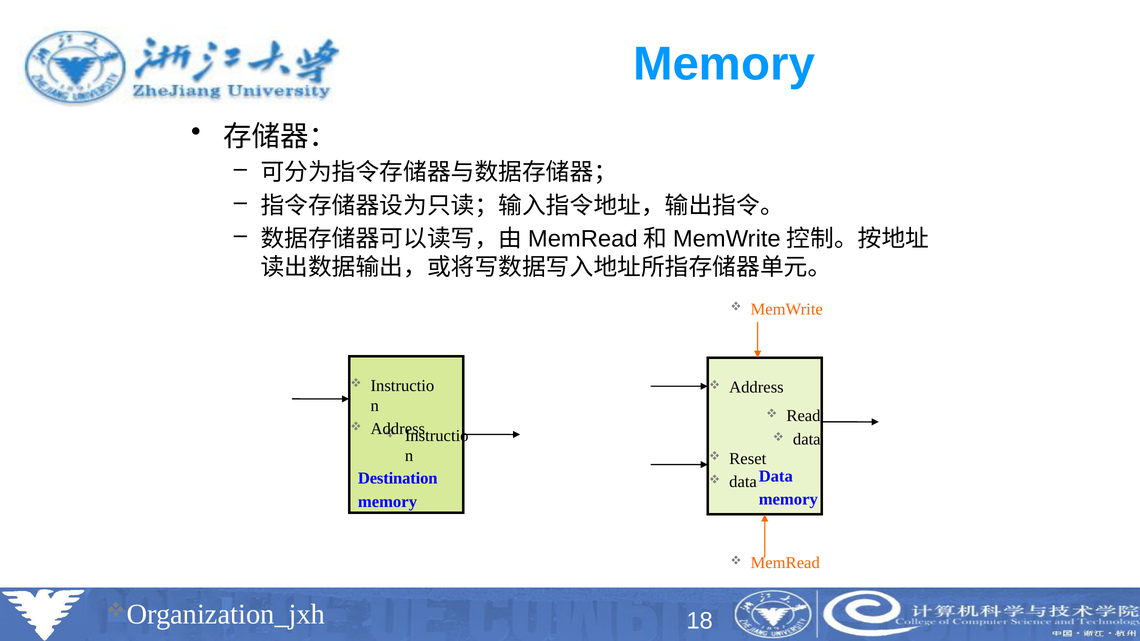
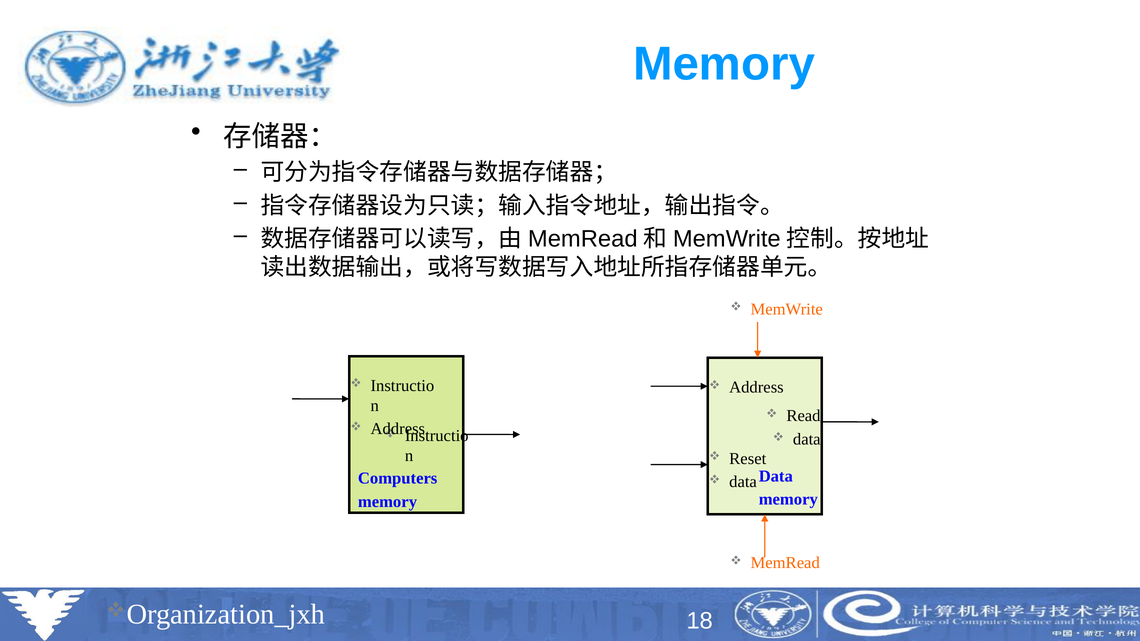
Destination: Destination -> Computers (398, 478)
